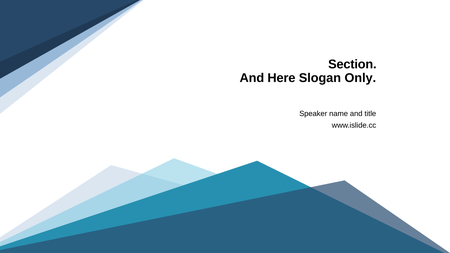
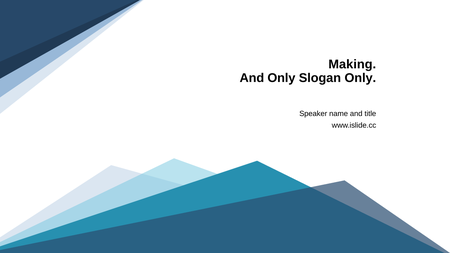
Section: Section -> Making (352, 64)
And Here: Here -> Only (281, 78)
